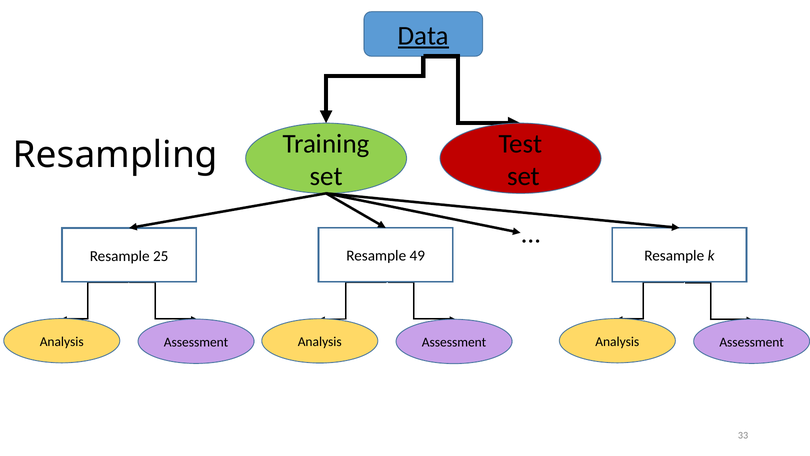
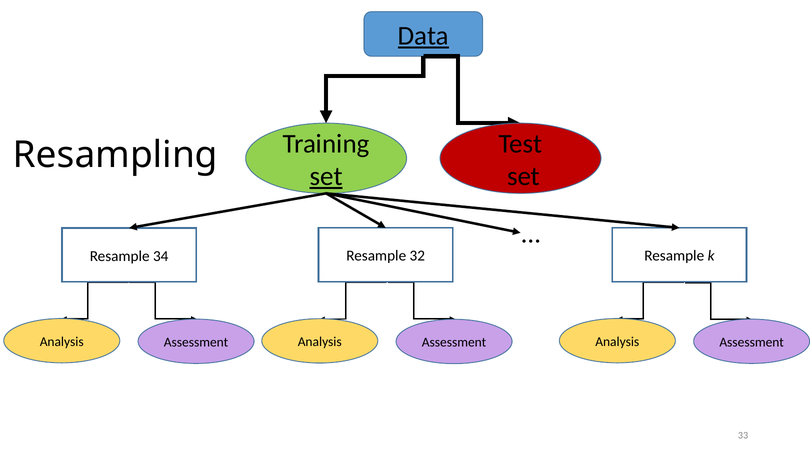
set underline: none -> present (326, 176)
25: 25 -> 34 (161, 256)
49: 49 -> 32 (417, 256)
